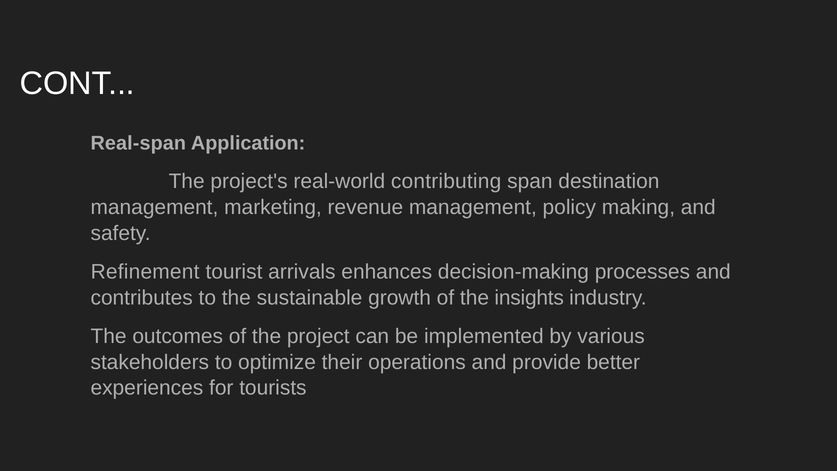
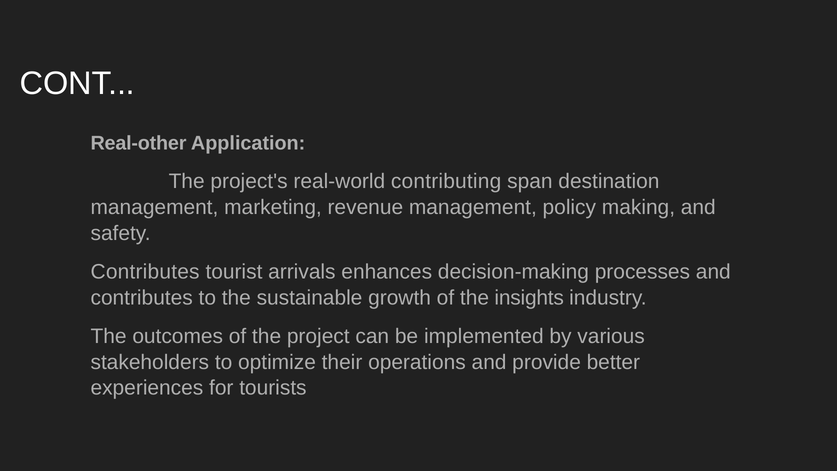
Real-span: Real-span -> Real-other (138, 143)
Refinement: Refinement -> Contributes (145, 272)
